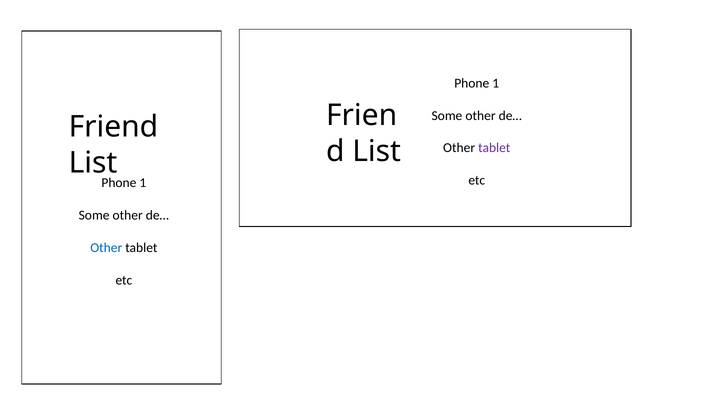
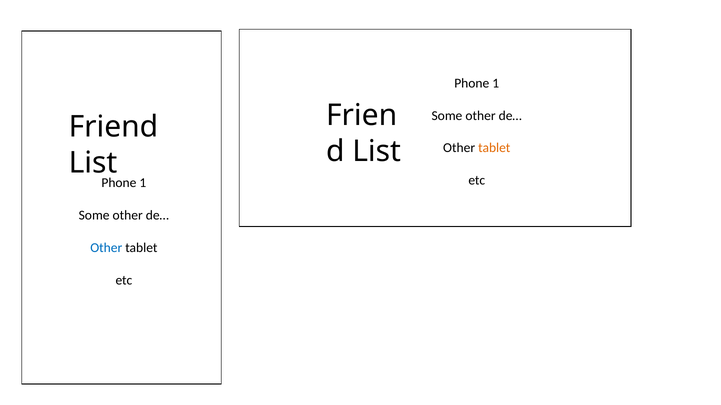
tablet colour: purple -> orange (494, 148)
